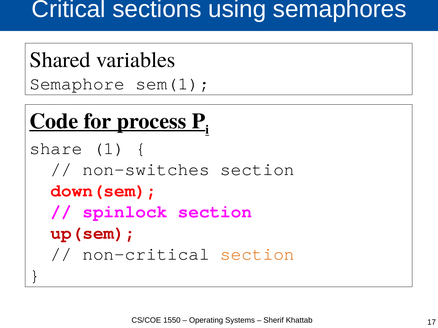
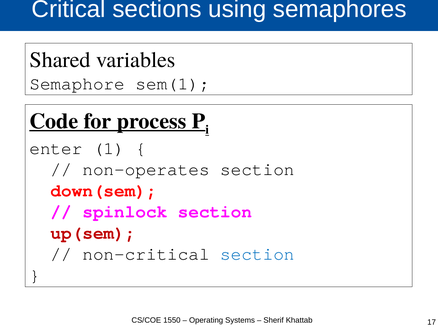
share: share -> enter (56, 149)
non-switches: non-switches -> non-operates (146, 170)
section colour: orange -> blue (257, 254)
